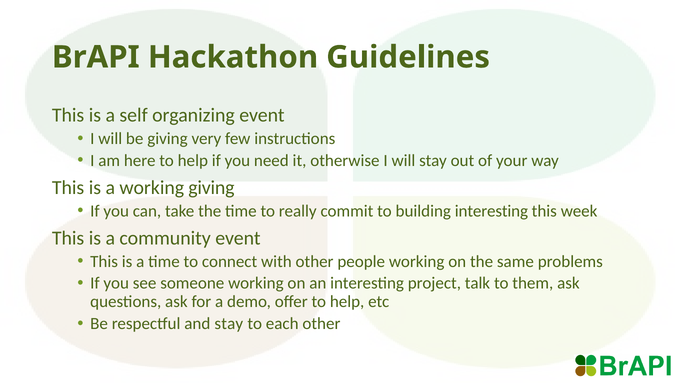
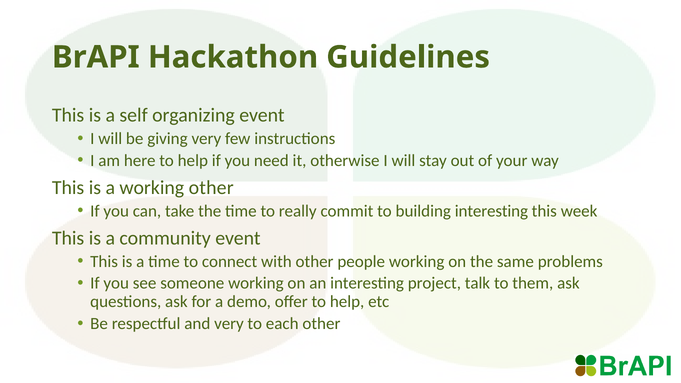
working giving: giving -> other (211, 188)
and stay: stay -> very (229, 324)
